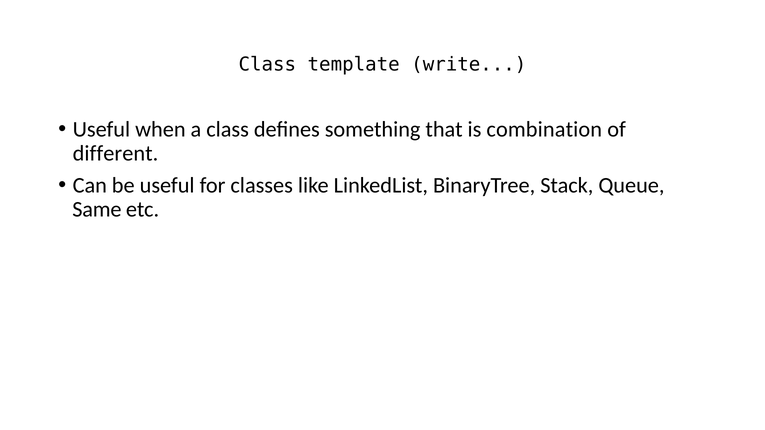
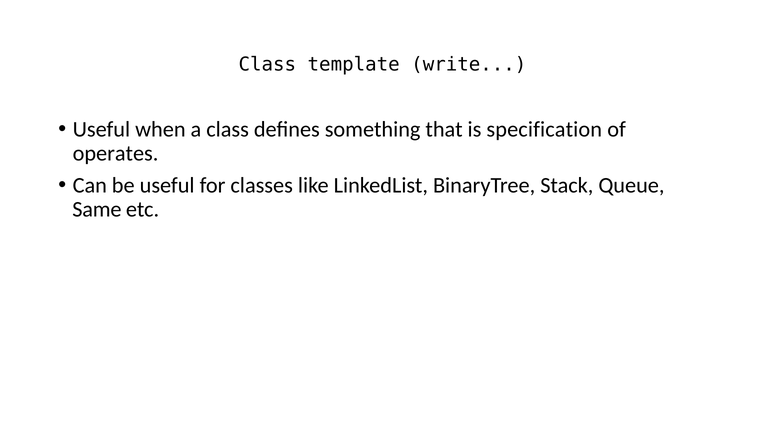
combination: combination -> specification (544, 129)
different: different -> operates (116, 153)
